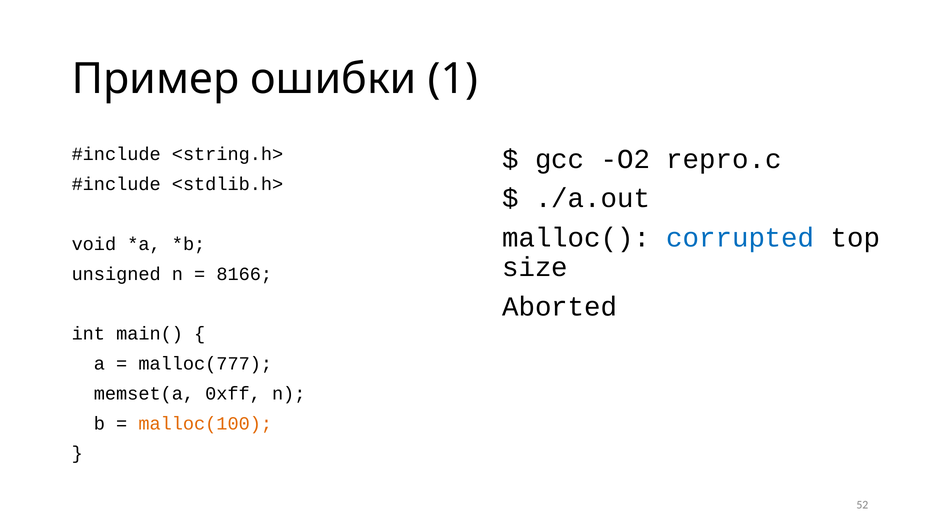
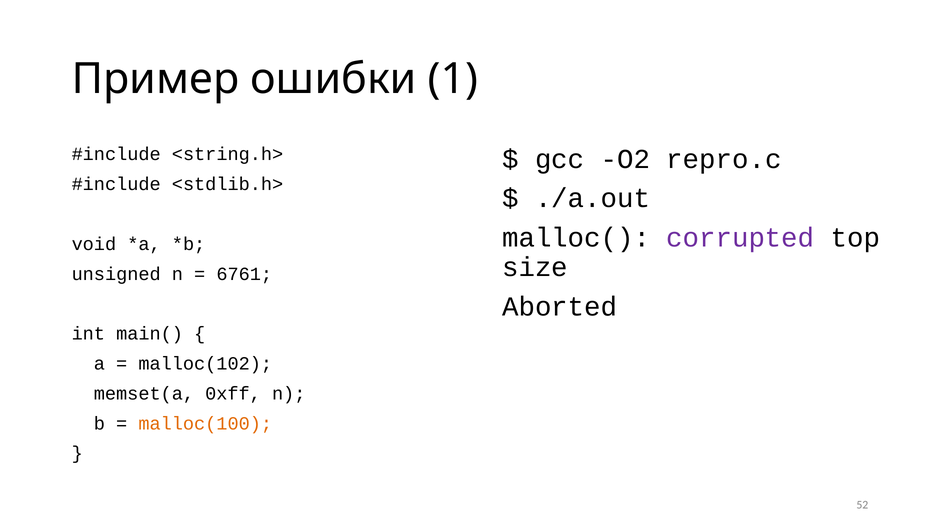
corrupted colour: blue -> purple (740, 238)
8166: 8166 -> 6761 (244, 274)
malloc(777: malloc(777 -> malloc(102 (205, 363)
